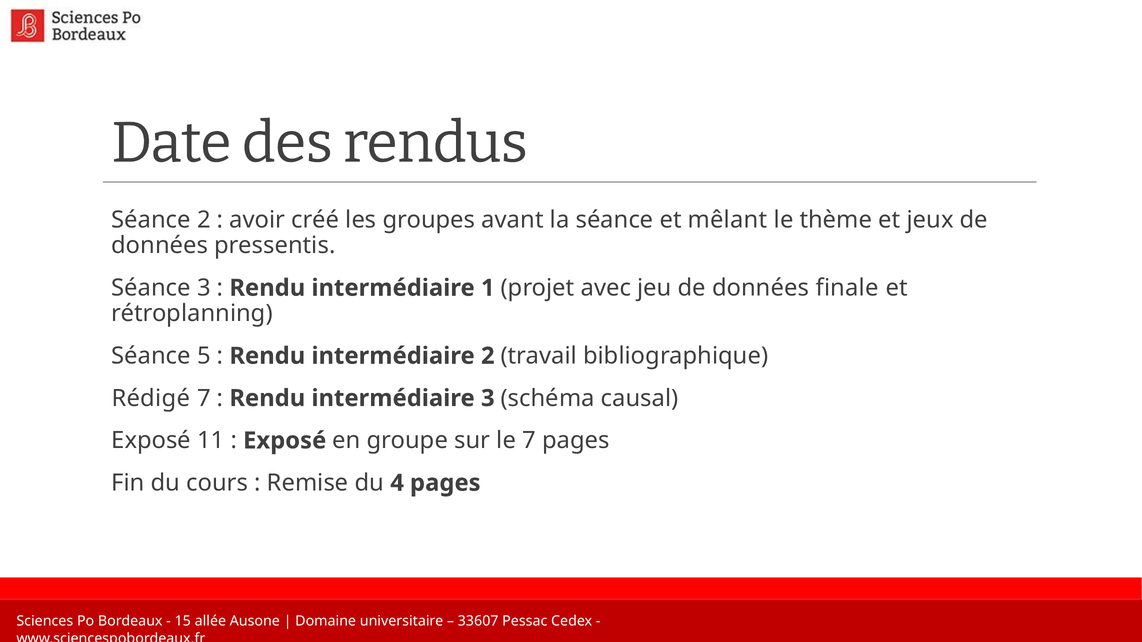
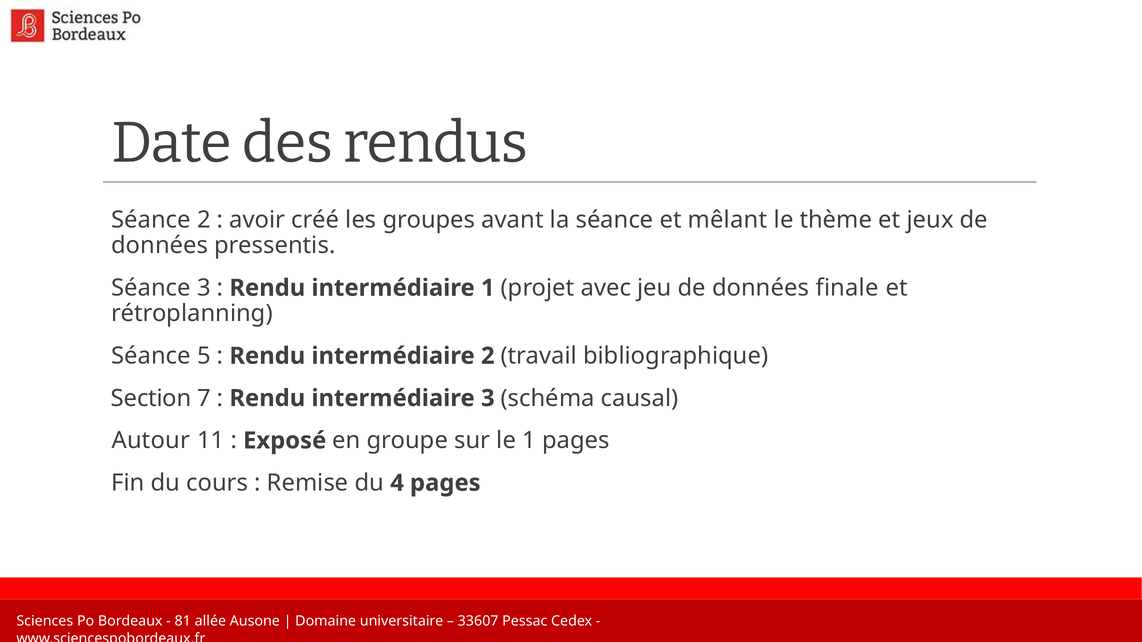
Rédigé: Rédigé -> Section (151, 398)
Exposé: Exposé -> Autour (151, 441)
le 7: 7 -> 1 (529, 441)
15: 15 -> 81 (183, 622)
